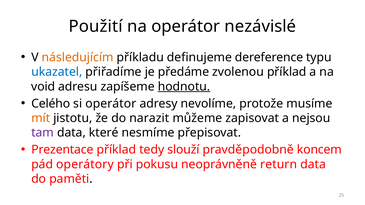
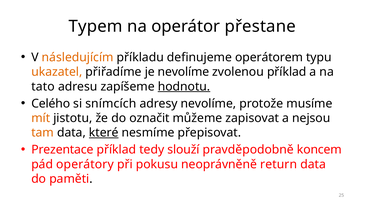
Použití: Použití -> Typem (96, 26)
nezávislé: nezávislé -> přestane (260, 26)
dereference: dereference -> operátorem (269, 57)
ukazatel colour: blue -> orange (57, 72)
je předáme: předáme -> nevolíme (184, 72)
void: void -> tato (43, 87)
si operátor: operátor -> snímcích (111, 104)
narazit: narazit -> označit (149, 118)
tam colour: purple -> orange (43, 133)
které underline: none -> present (104, 133)
